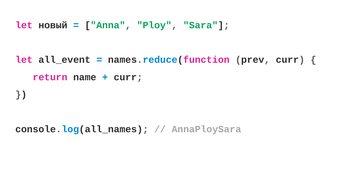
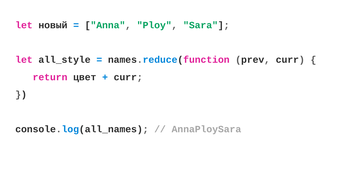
all_event: all_event -> all_style (65, 60)
name: name -> цвет (85, 77)
